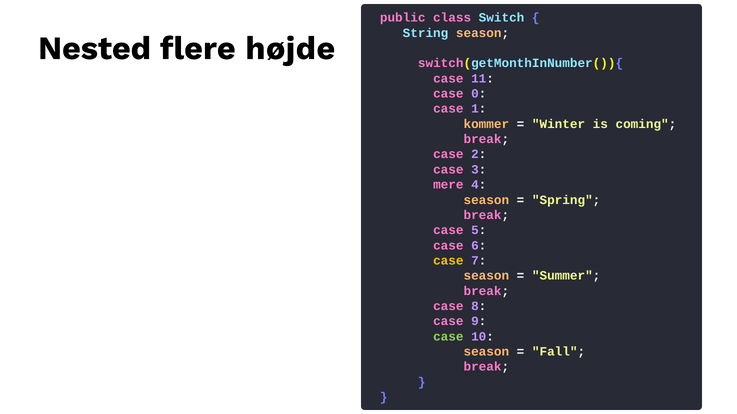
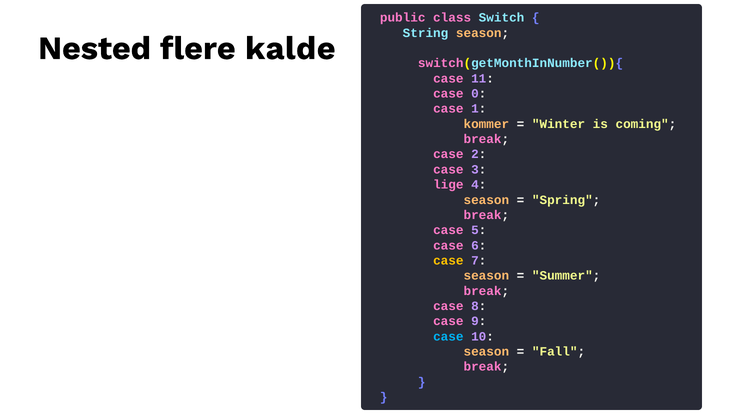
højde: højde -> kalde (290, 48)
mere: mere -> lige (448, 185)
case colour: light green -> light blue (448, 337)
